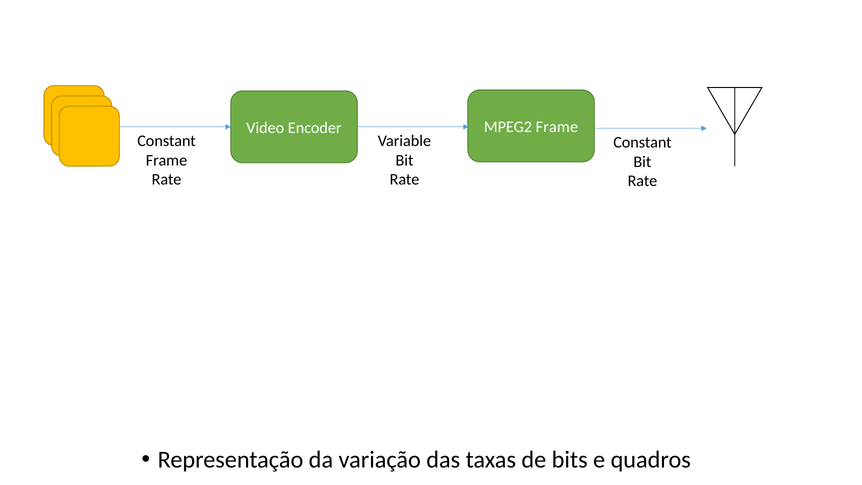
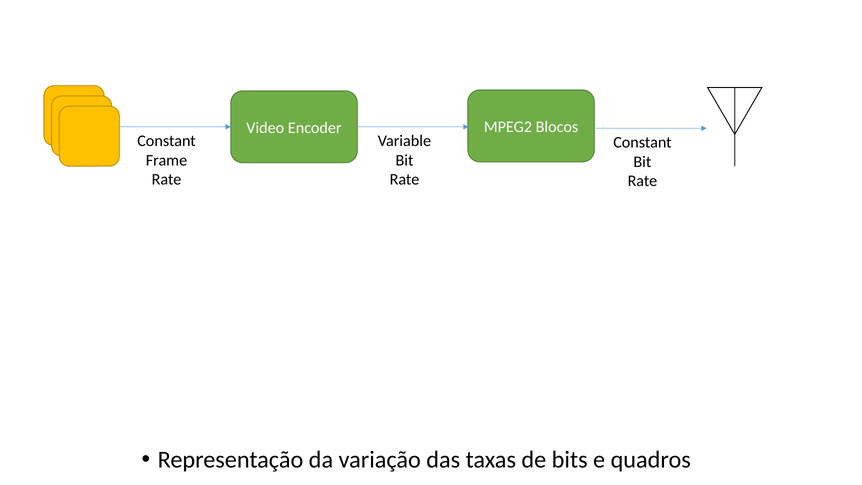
MPEG2 Frame: Frame -> Blocos (557, 127)
